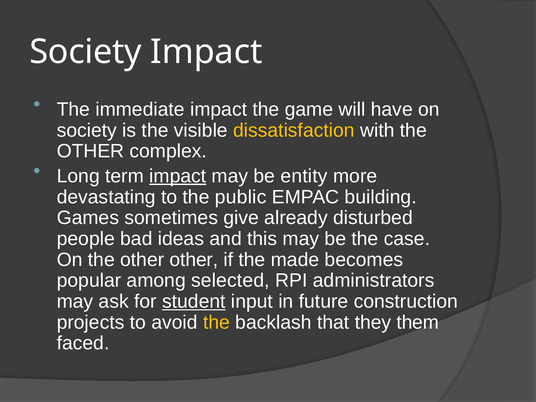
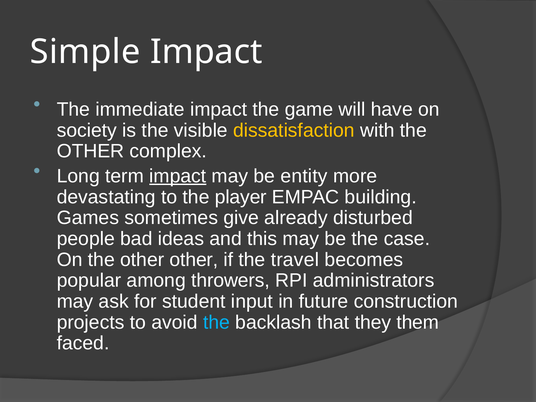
Society: Society -> Simple (85, 52)
public: public -> player (241, 197)
made: made -> travel (295, 260)
selected: selected -> throwers (231, 281)
student underline: present -> none (194, 301)
the colour: yellow -> light blue (216, 322)
